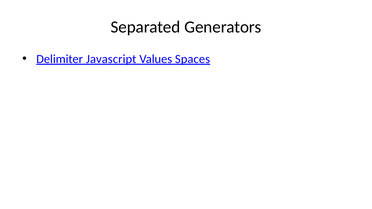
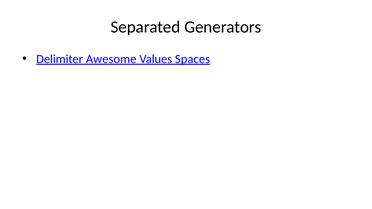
Javascript: Javascript -> Awesome (111, 59)
